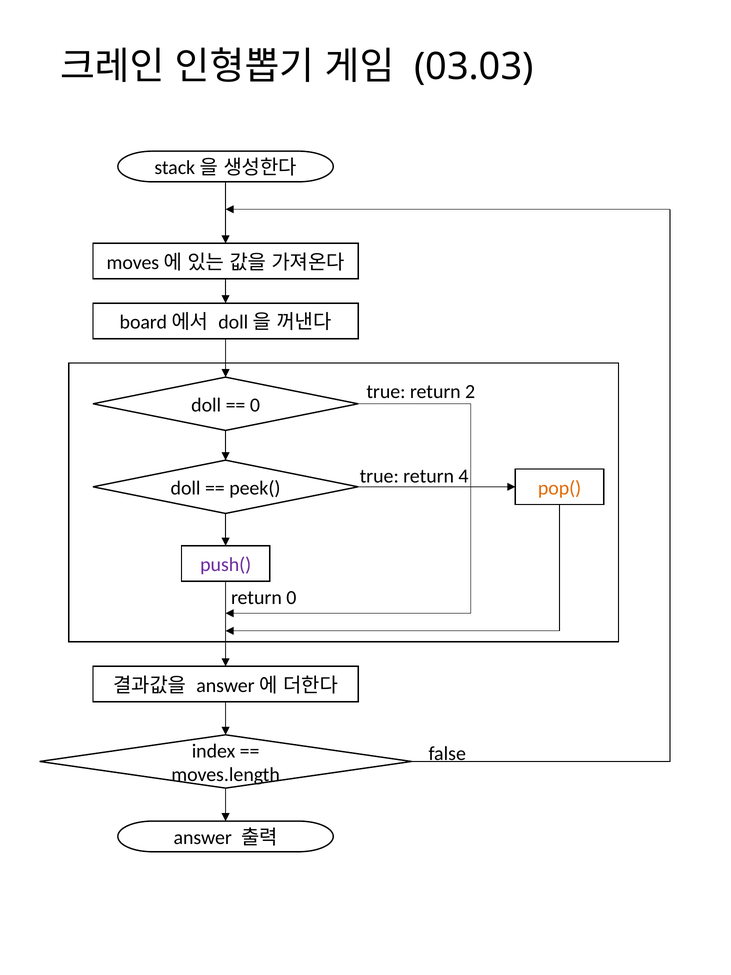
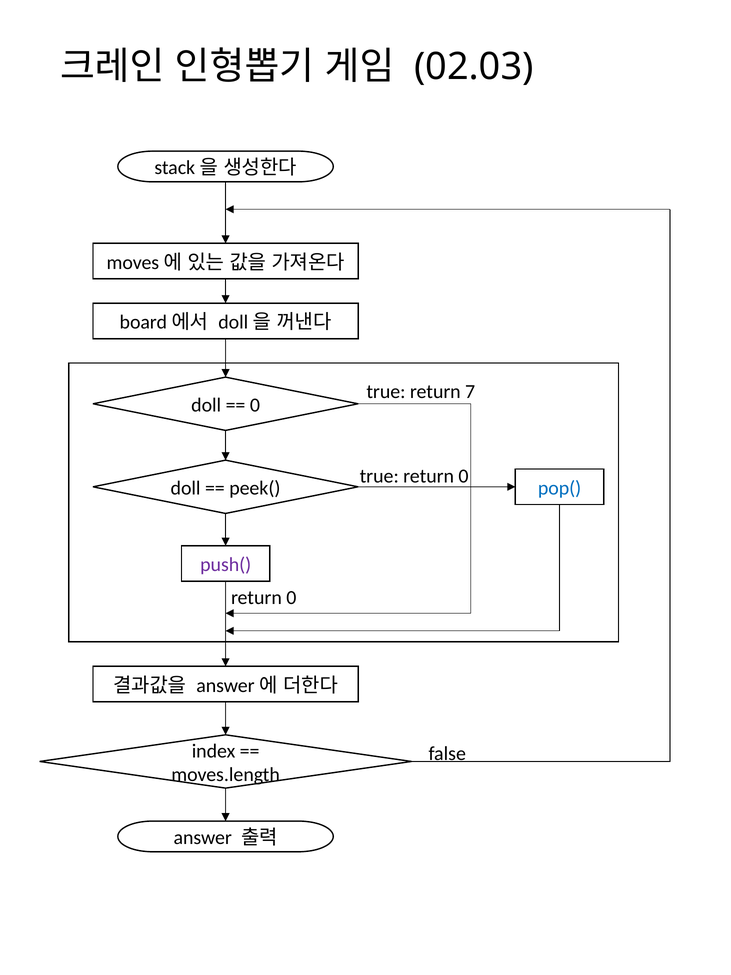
03.03: 03.03 -> 02.03 (474, 67)
2: 2 -> 7 (470, 391)
true return 4: 4 -> 0 (464, 476)
pop( colour: orange -> blue (560, 488)
